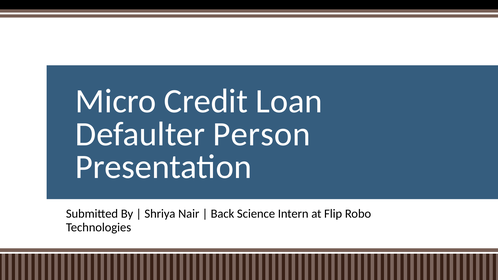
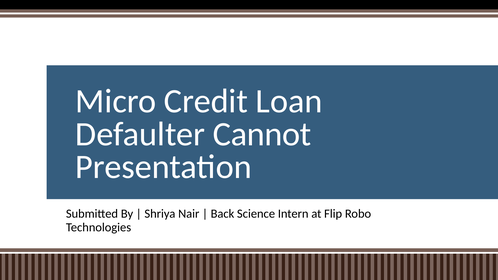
Person: Person -> Cannot (262, 134)
